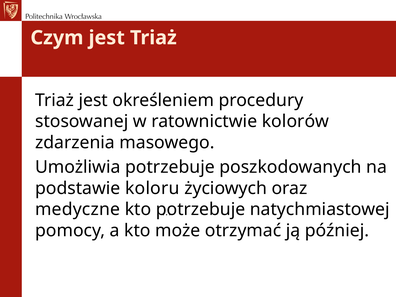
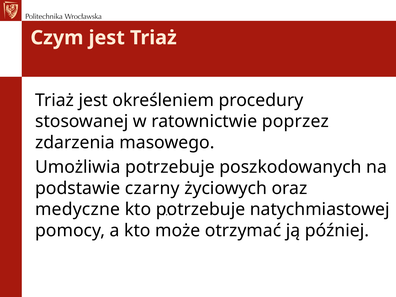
kolorów: kolorów -> poprzez (295, 121)
koloru: koloru -> czarny (152, 188)
